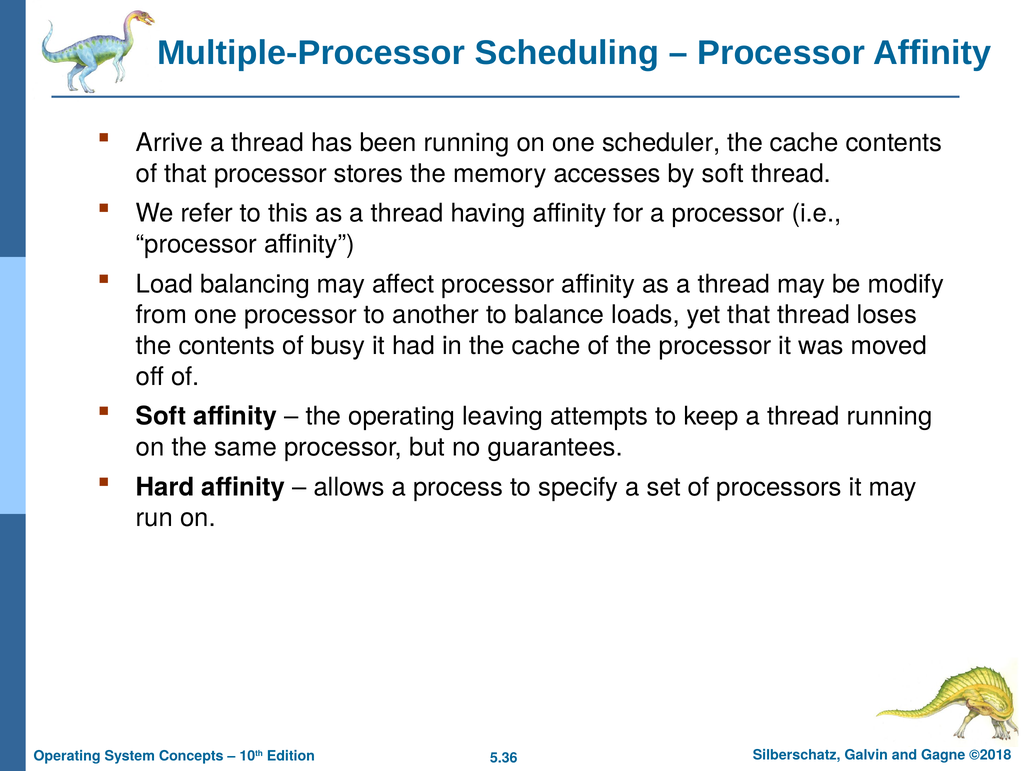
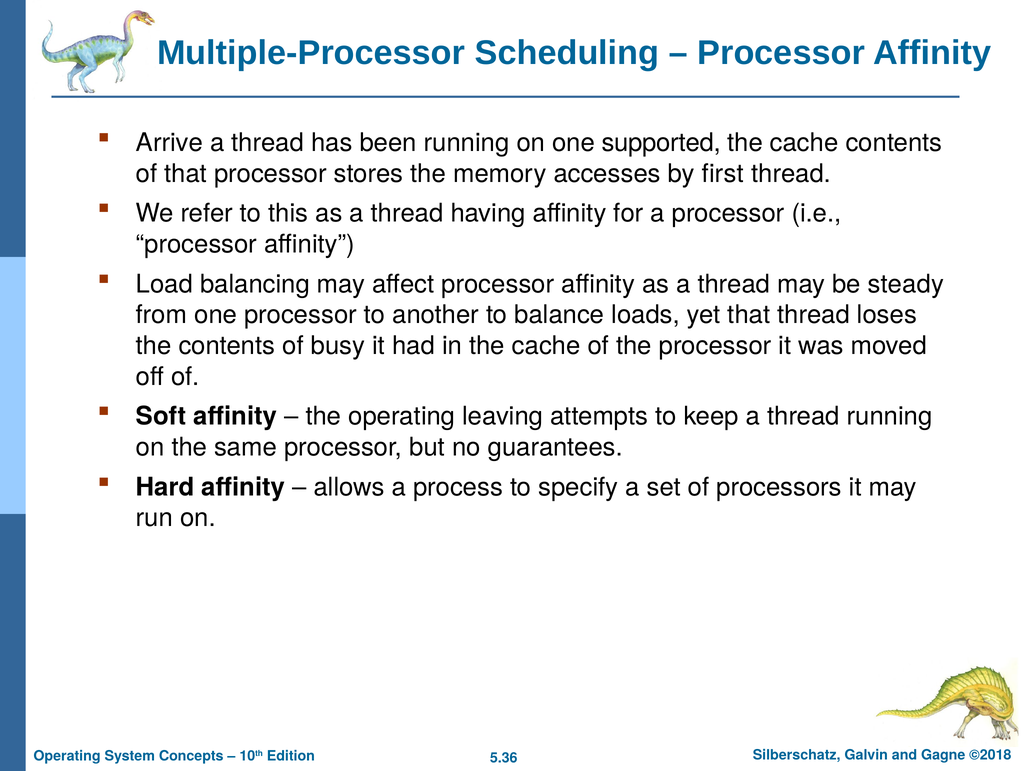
scheduler: scheduler -> supported (661, 143)
by soft: soft -> first (723, 174)
modify: modify -> steady (906, 284)
